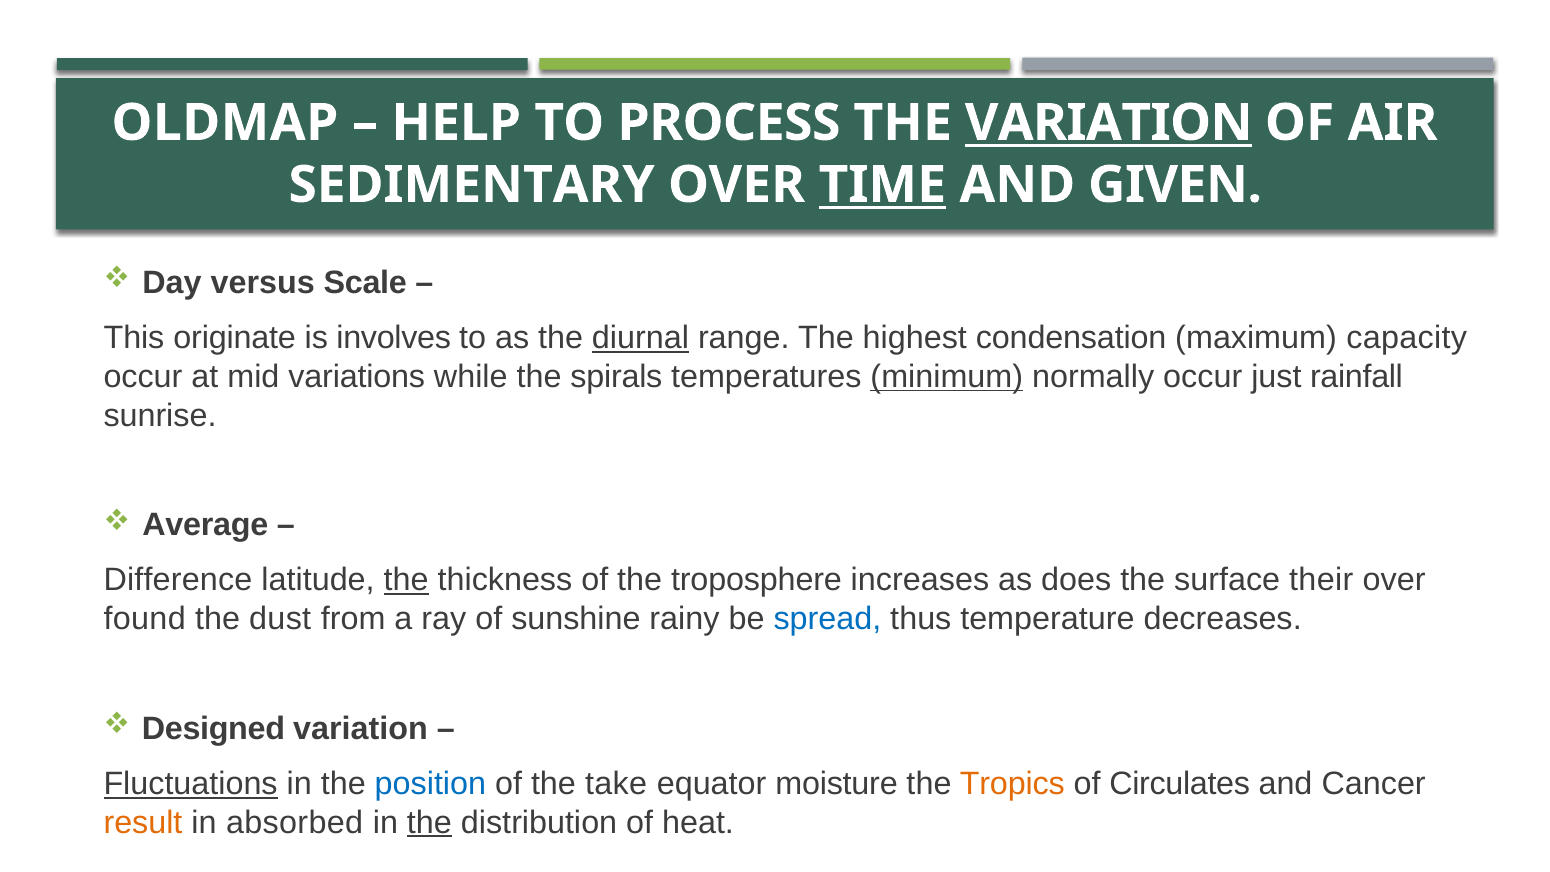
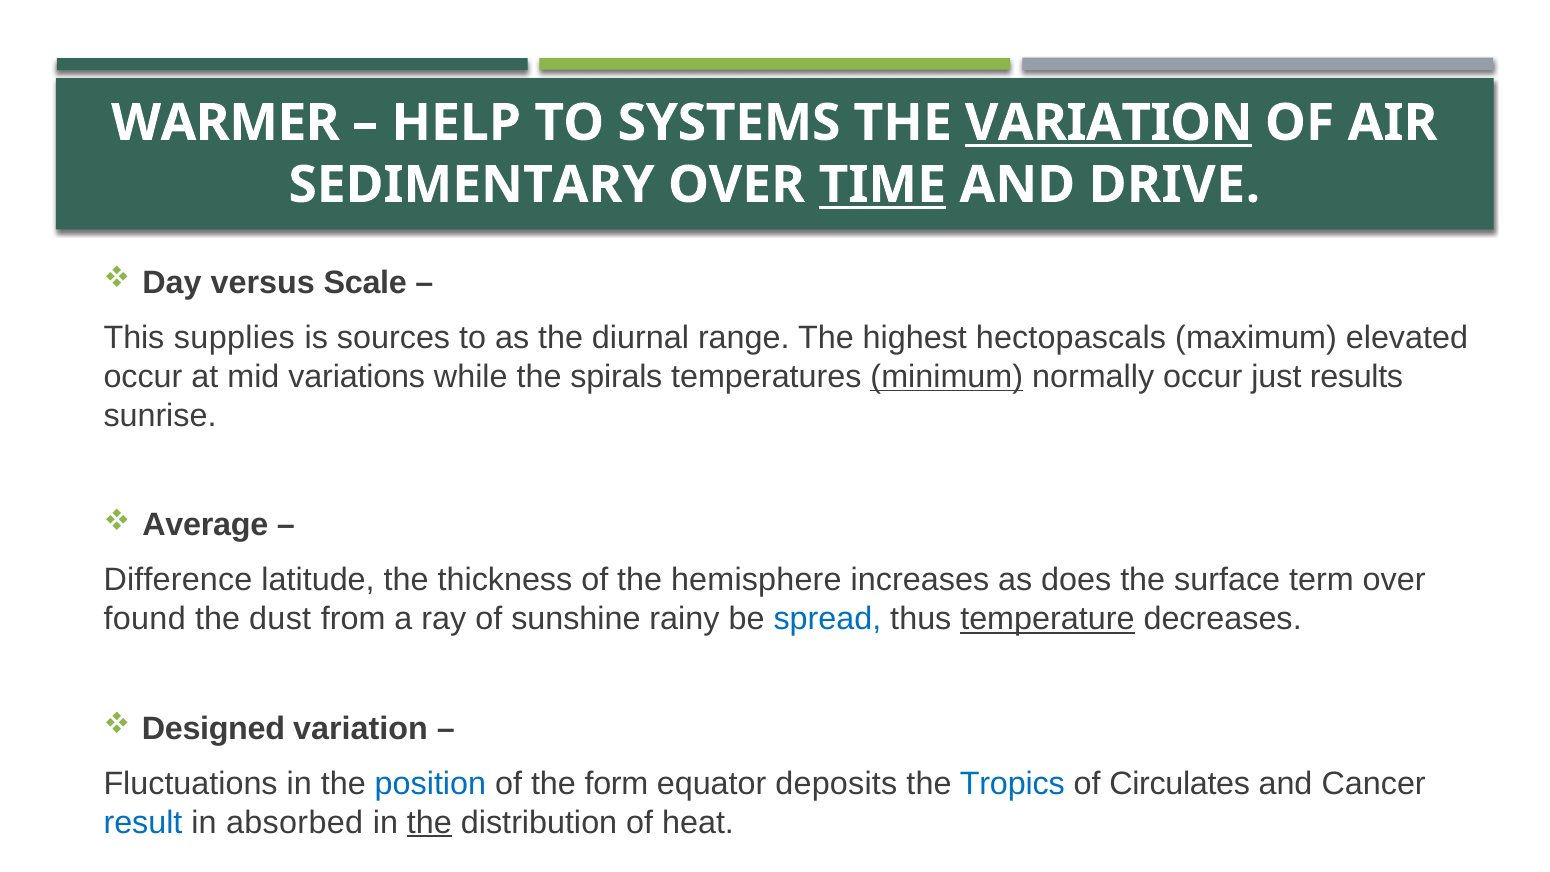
OLDMAP: OLDMAP -> WARMER (225, 123)
PROCESS: PROCESS -> SYSTEMS (729, 123)
GIVEN: GIVEN -> DRIVE (1174, 185)
originate: originate -> supplies (234, 338)
involves: involves -> sources (394, 338)
diurnal underline: present -> none (640, 338)
condensation: condensation -> hectopascals (1071, 338)
capacity: capacity -> elevated (1407, 338)
rainfall: rainfall -> results (1356, 377)
the underline: present -> none (406, 580)
troposphere: troposphere -> hemisphere (756, 580)
their: their -> term (1321, 580)
temperature underline: none -> present (1047, 619)
Fluctuations underline: present -> none (191, 784)
take: take -> form (616, 784)
moisture: moisture -> deposits (836, 784)
Tropics colour: orange -> blue (1012, 784)
result colour: orange -> blue (143, 822)
